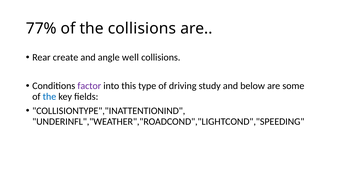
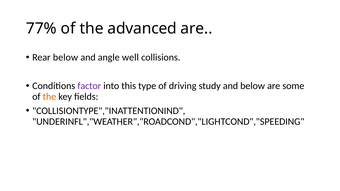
the collisions: collisions -> advanced (142, 29)
Rear create: create -> below (65, 57)
the colour: blue -> orange (49, 97)
